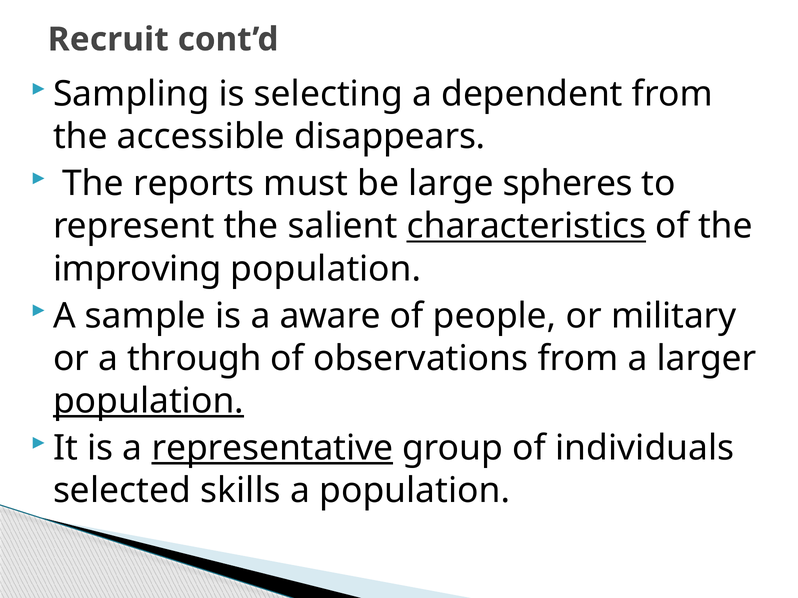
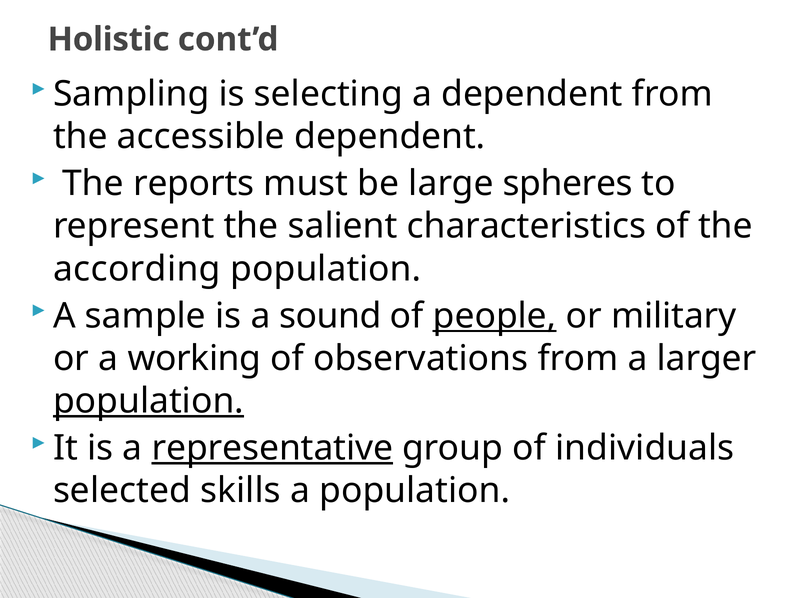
Recruit: Recruit -> Holistic (109, 39)
accessible disappears: disappears -> dependent (390, 137)
characteristics underline: present -> none (526, 226)
improving: improving -> according (137, 269)
aware: aware -> sound (330, 316)
people underline: none -> present (495, 316)
through: through -> working (194, 359)
